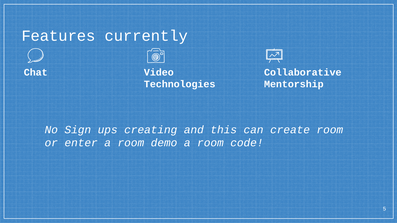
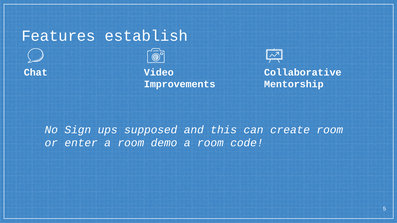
currently: currently -> establish (146, 36)
Technologies: Technologies -> Improvements (180, 84)
creating: creating -> supposed (151, 130)
